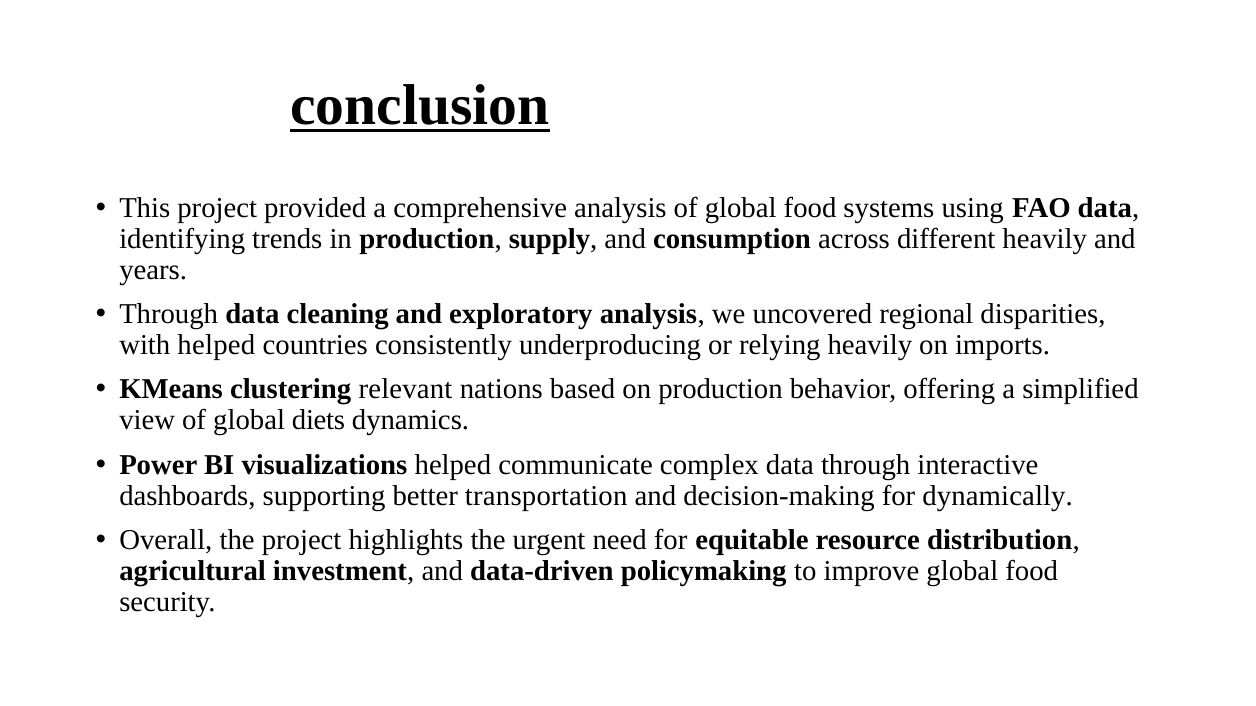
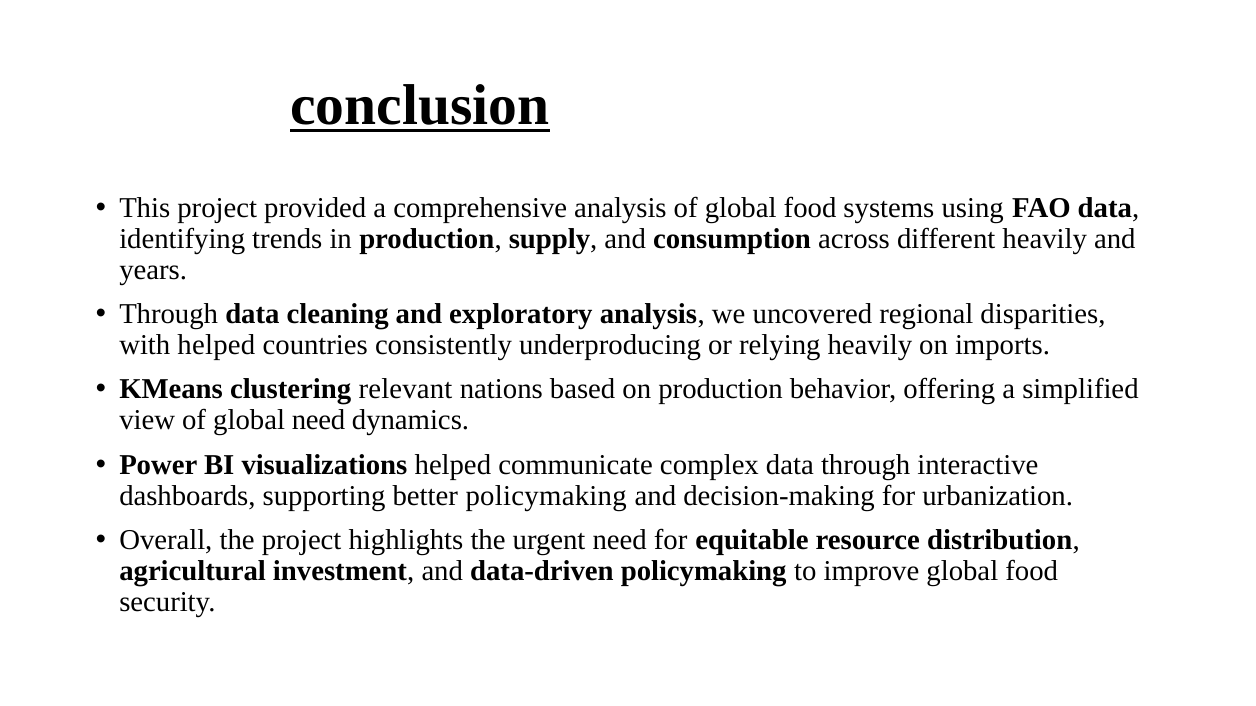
global diets: diets -> need (319, 421)
better transportation: transportation -> policymaking (546, 496)
dynamically: dynamically -> urbanization (998, 496)
